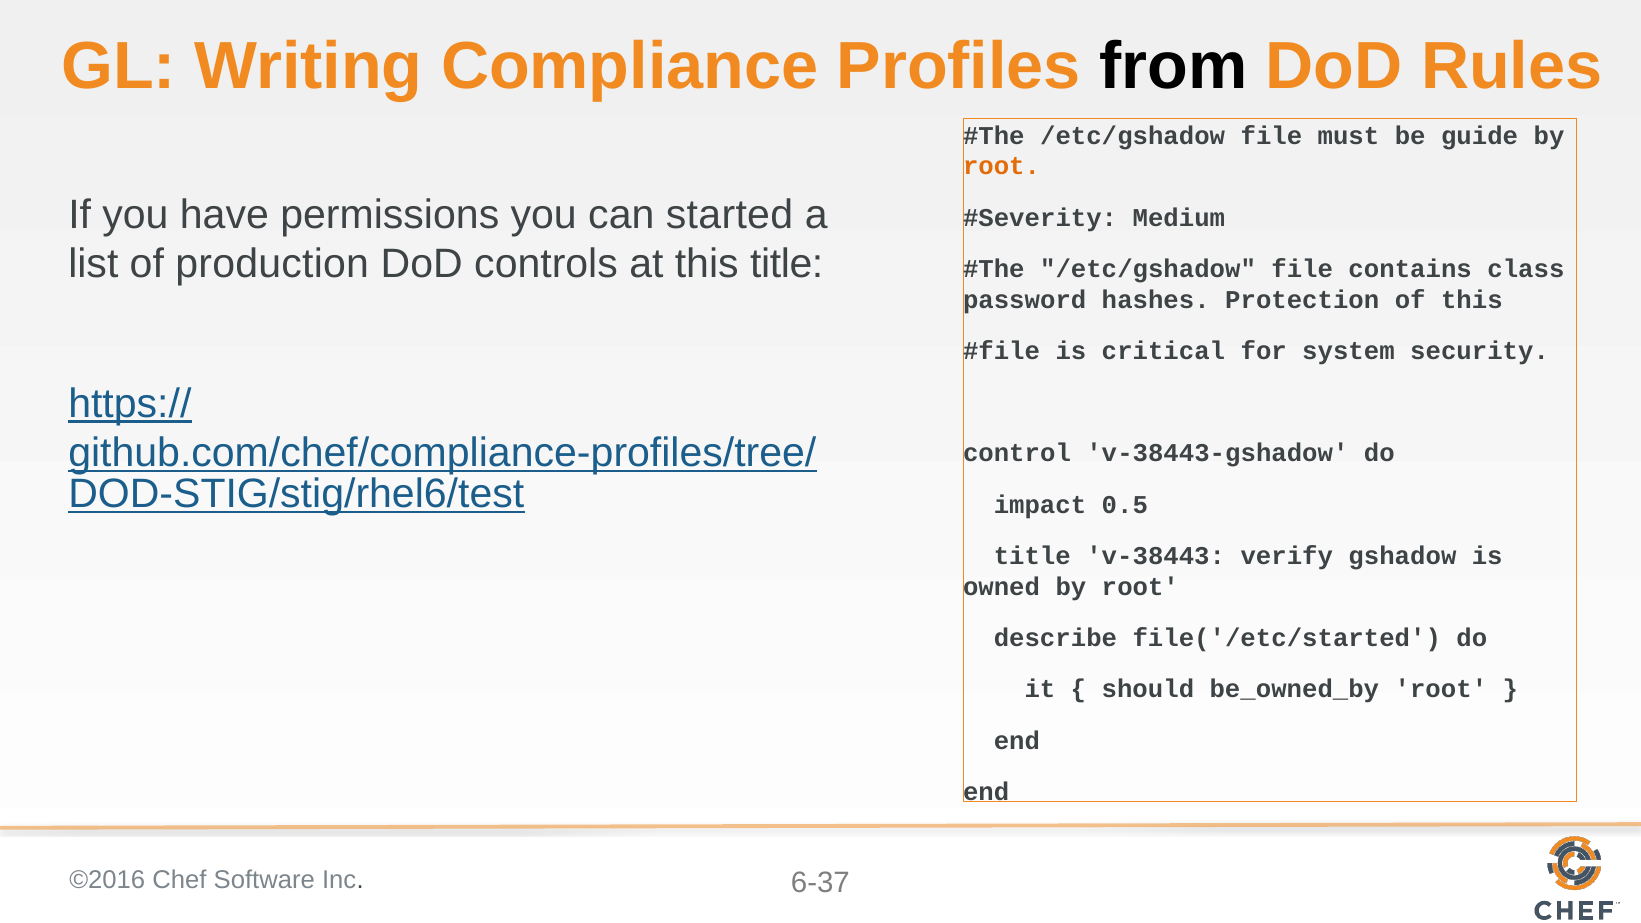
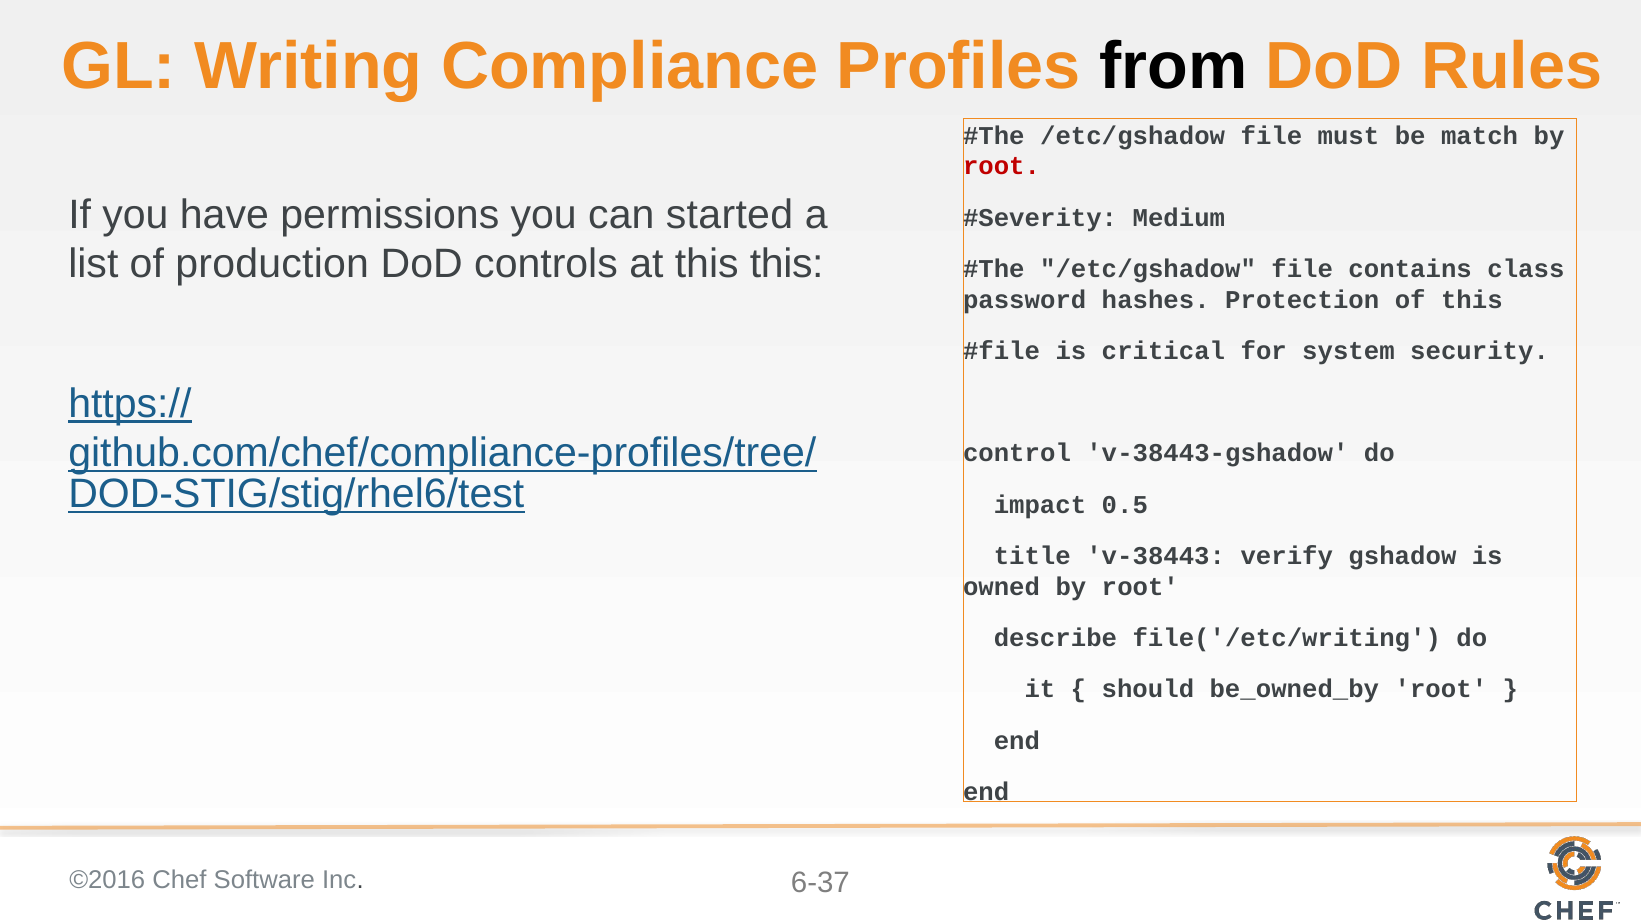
guide: guide -> match (1480, 136)
root colour: orange -> red (1002, 166)
this title: title -> this (787, 264)
file('/etc/started: file('/etc/started -> file('/etc/writing (1287, 638)
